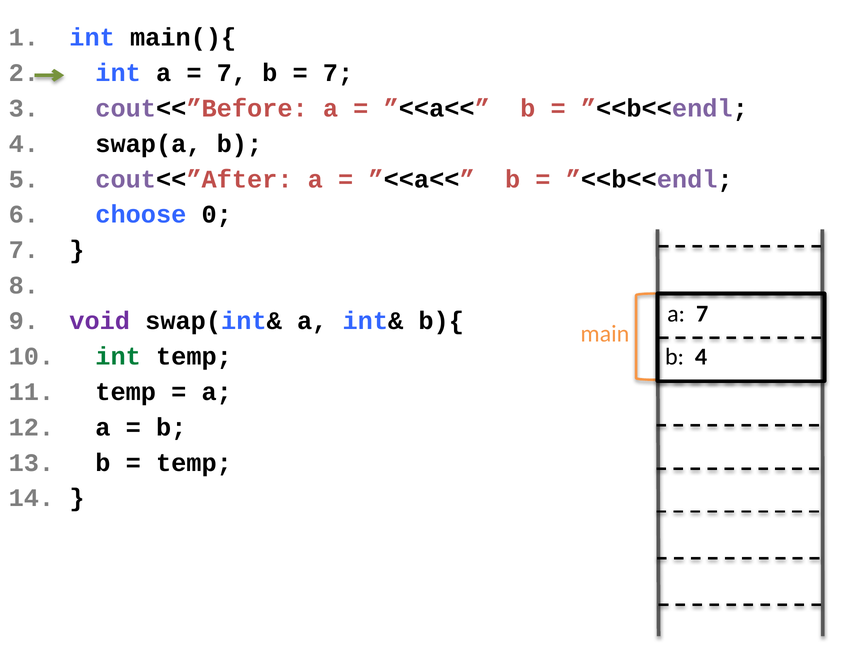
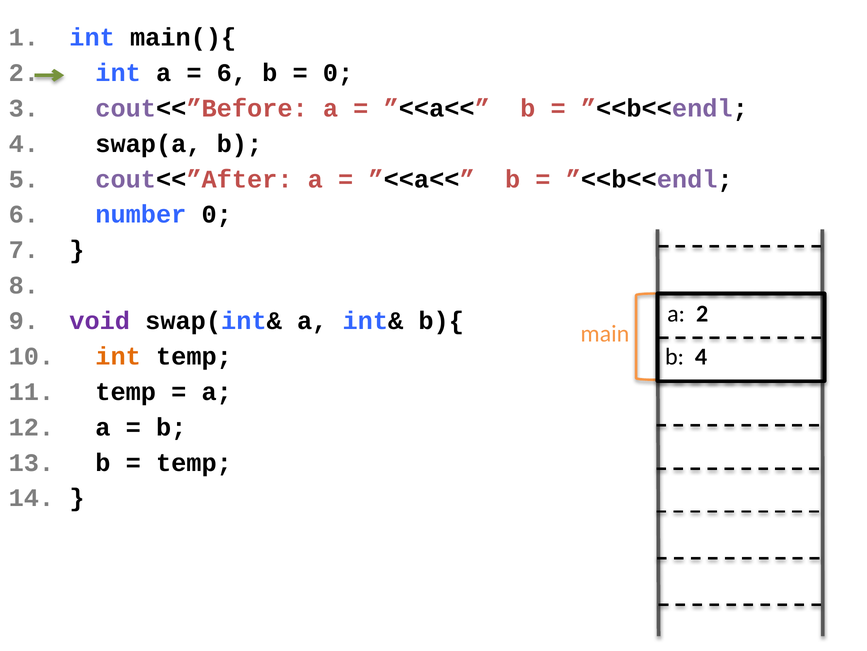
7: 7 -> 6 (232, 73)
7: 7 -> 0 (338, 73)
choose: choose -> number (141, 214)
a 7: 7 -> 2 (702, 314)
int colour: green -> orange (118, 356)
